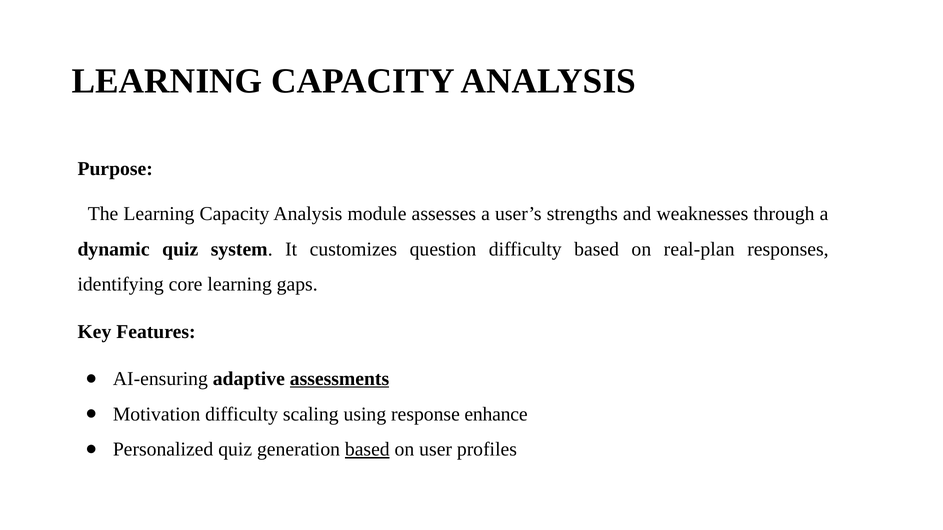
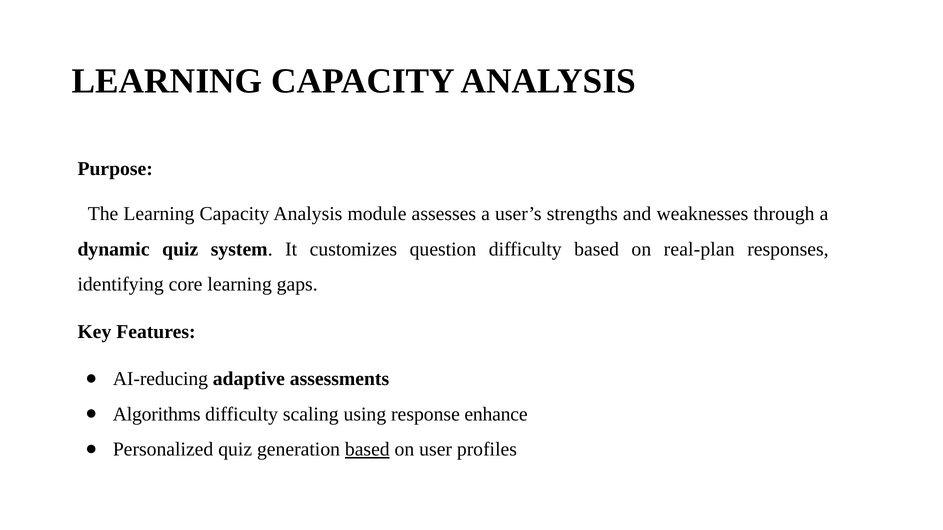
AI-ensuring: AI-ensuring -> AI-reducing (160, 379)
assessments underline: present -> none (340, 379)
Motivation: Motivation -> Algorithms (157, 414)
